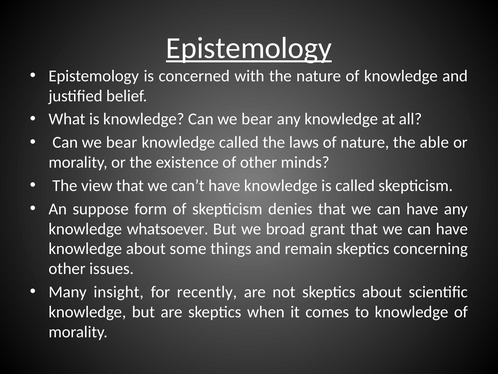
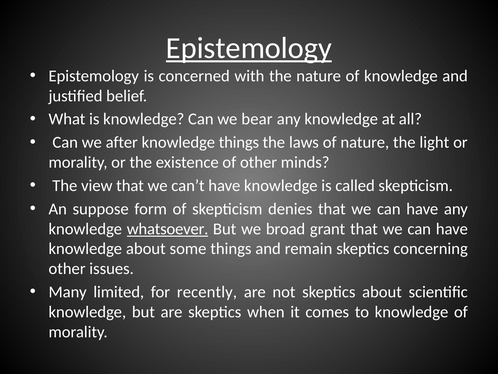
bear: bear -> after (122, 142)
knowledge called: called -> things (239, 142)
able: able -> light (434, 142)
whatsoever underline: none -> present (168, 229)
insight: insight -> limited (119, 292)
